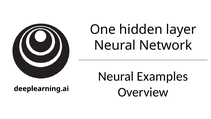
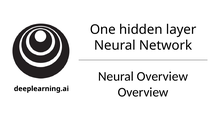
Neural Examples: Examples -> Overview (162, 76)
